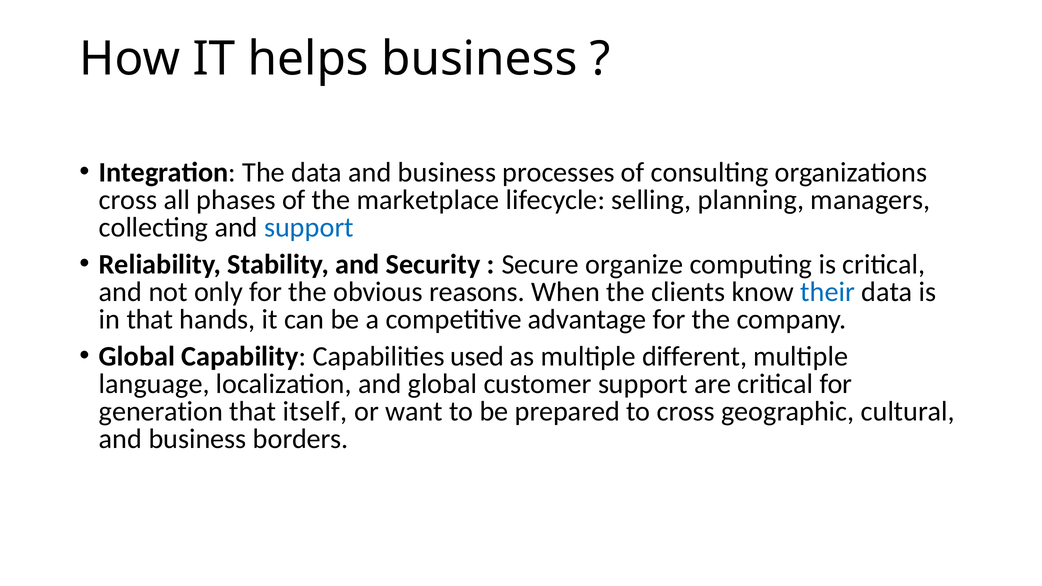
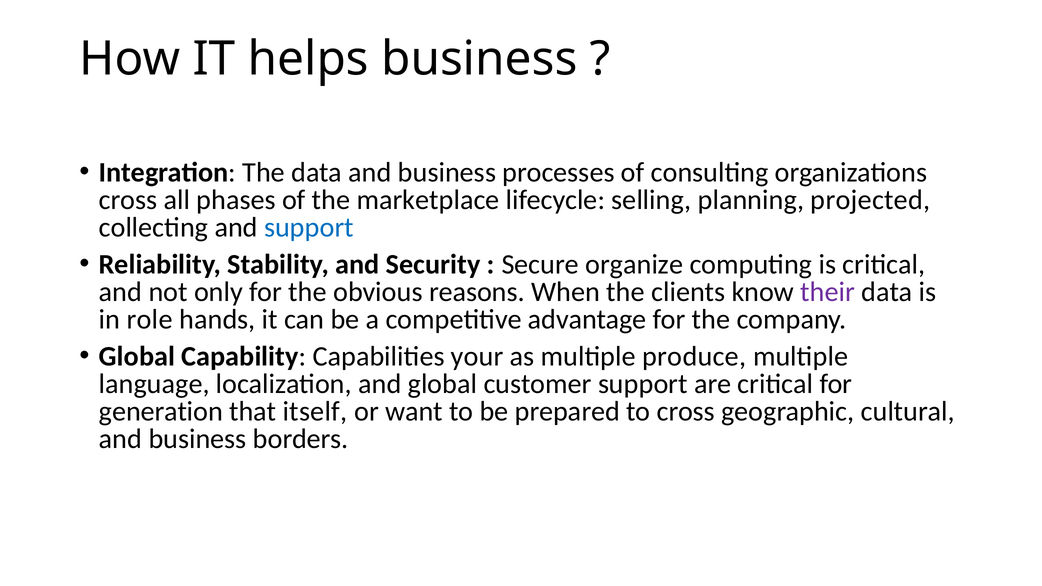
managers: managers -> projected (870, 200)
their colour: blue -> purple (828, 292)
in that: that -> role (150, 319)
used: used -> your (477, 357)
different: different -> produce (694, 357)
